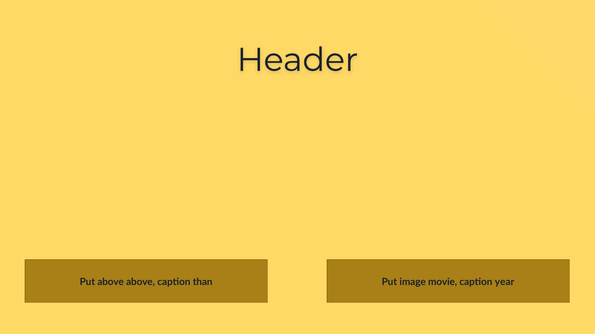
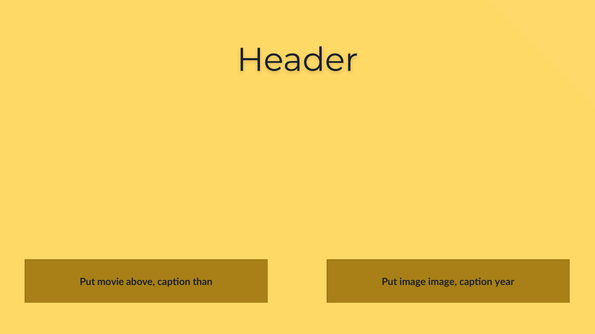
Put above: above -> movie (111, 282)
image movie: movie -> image (443, 282)
